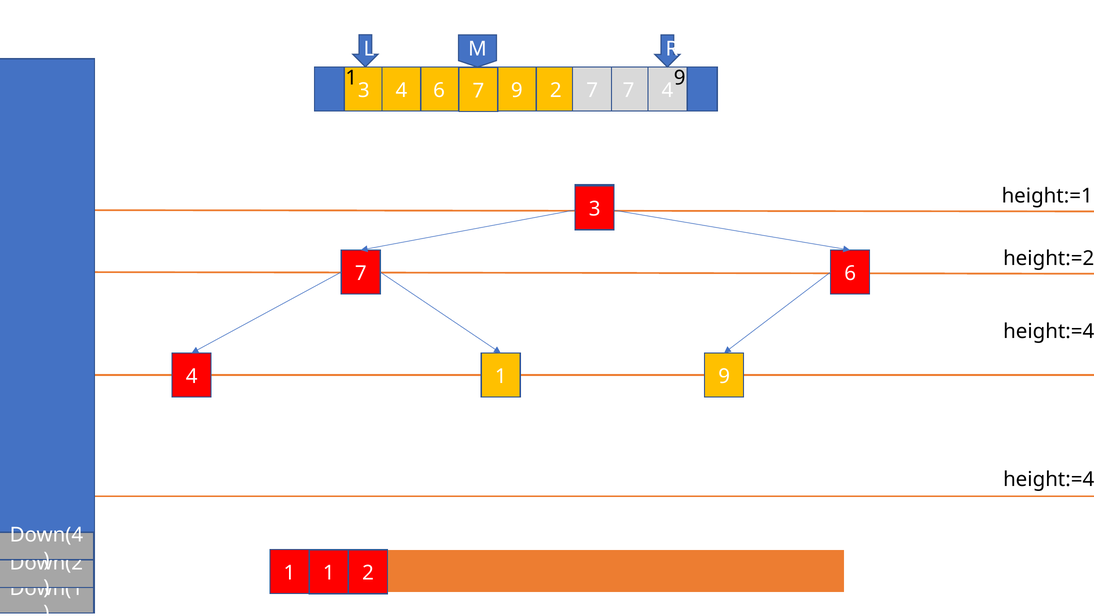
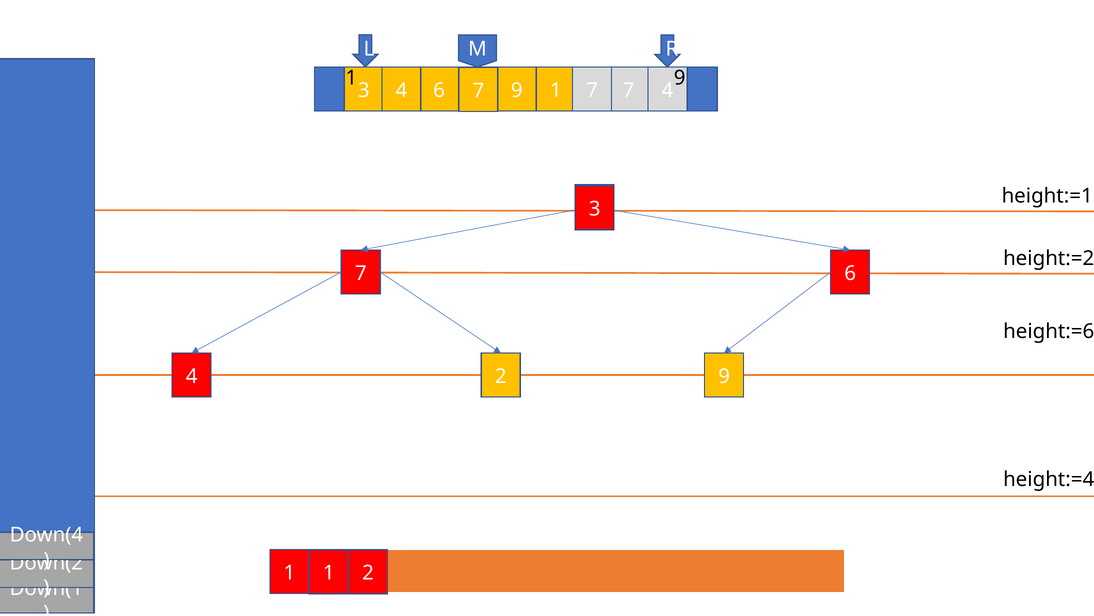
9 2: 2 -> 1 (556, 90)
height:=4: height:=4 -> height:=6 (1049, 331)
4 1: 1 -> 2 (501, 376)
